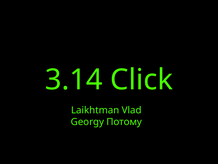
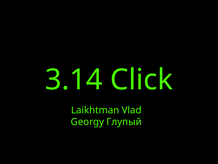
Потому: Потому -> Глупый (124, 122)
